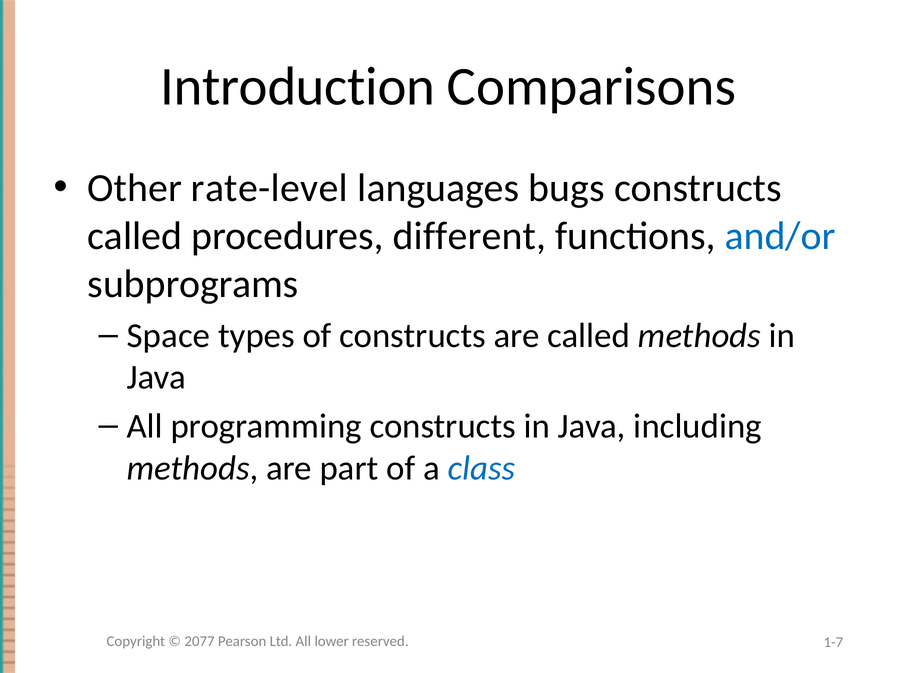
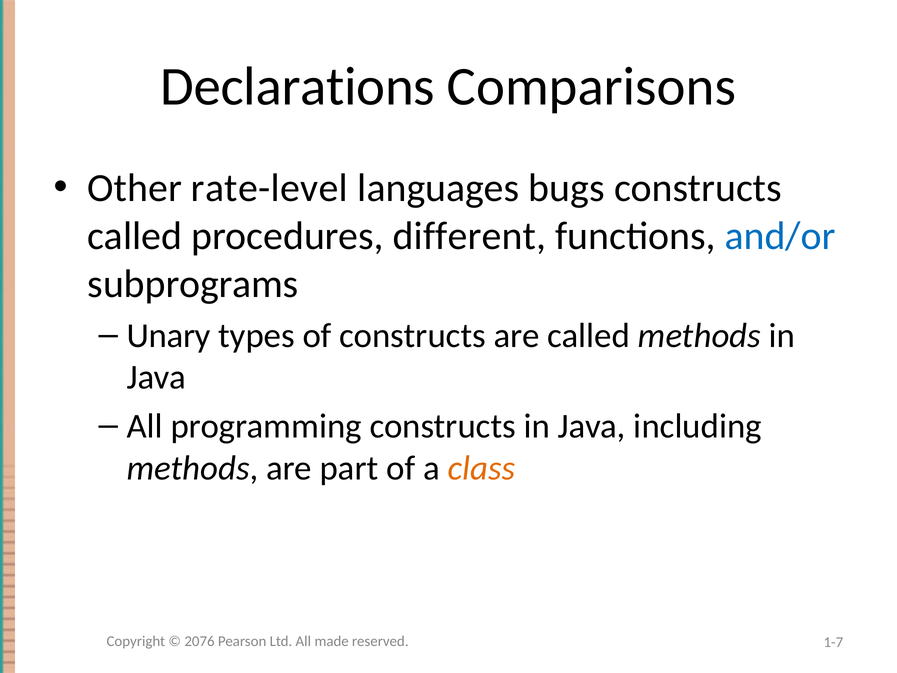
Introduction: Introduction -> Declarations (298, 87)
Space: Space -> Unary (169, 335)
class colour: blue -> orange (482, 468)
2077: 2077 -> 2076 (200, 641)
lower: lower -> made (332, 641)
